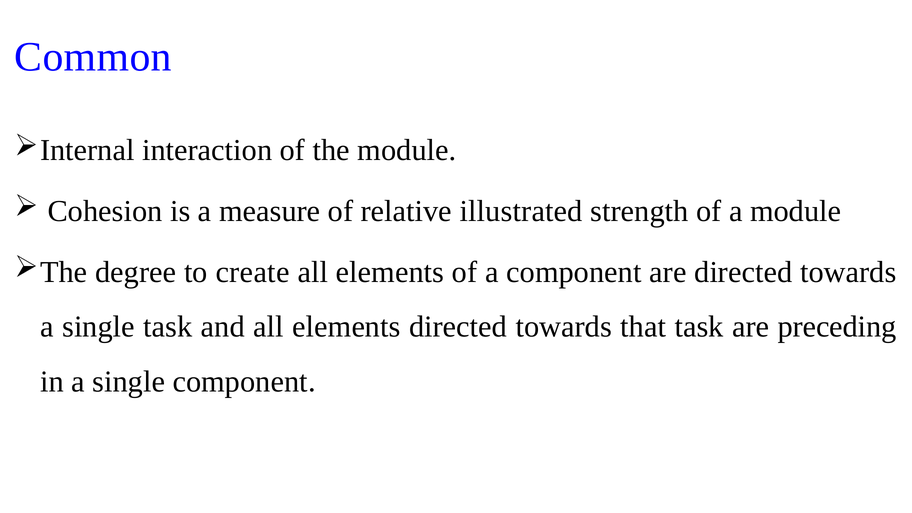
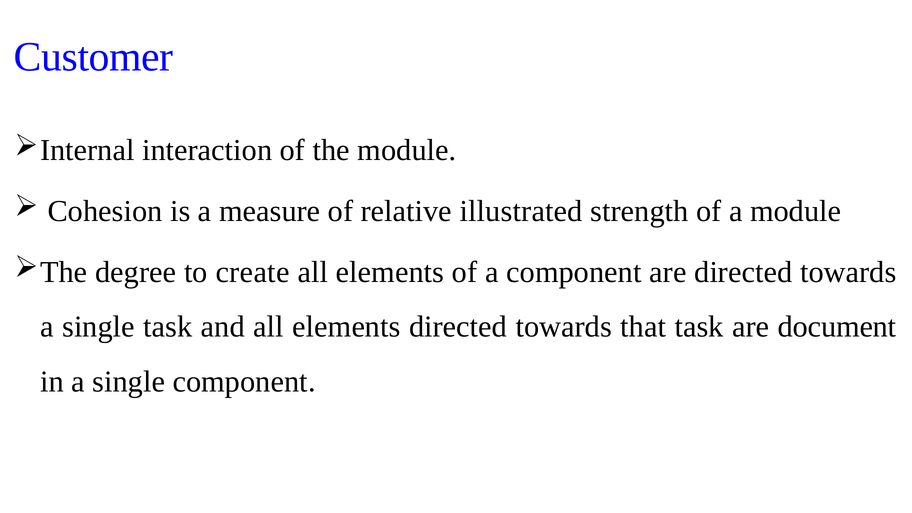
Common: Common -> Customer (94, 57)
preceding: preceding -> document (837, 327)
